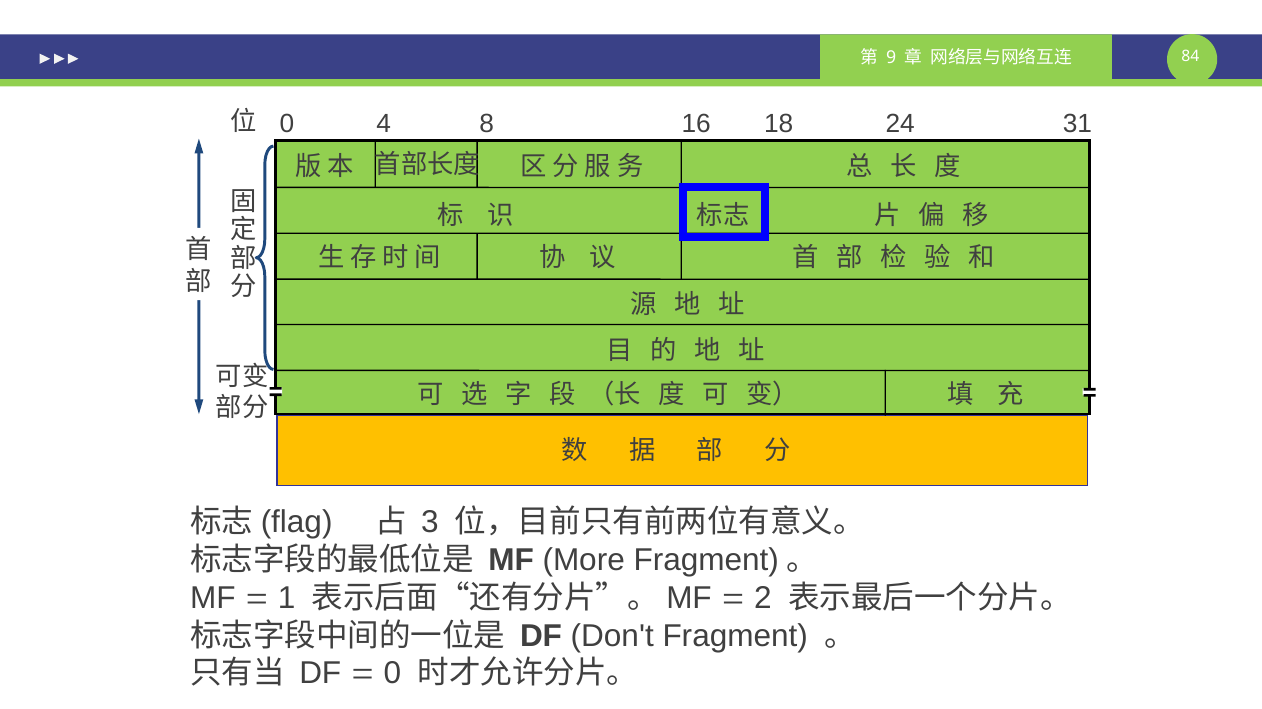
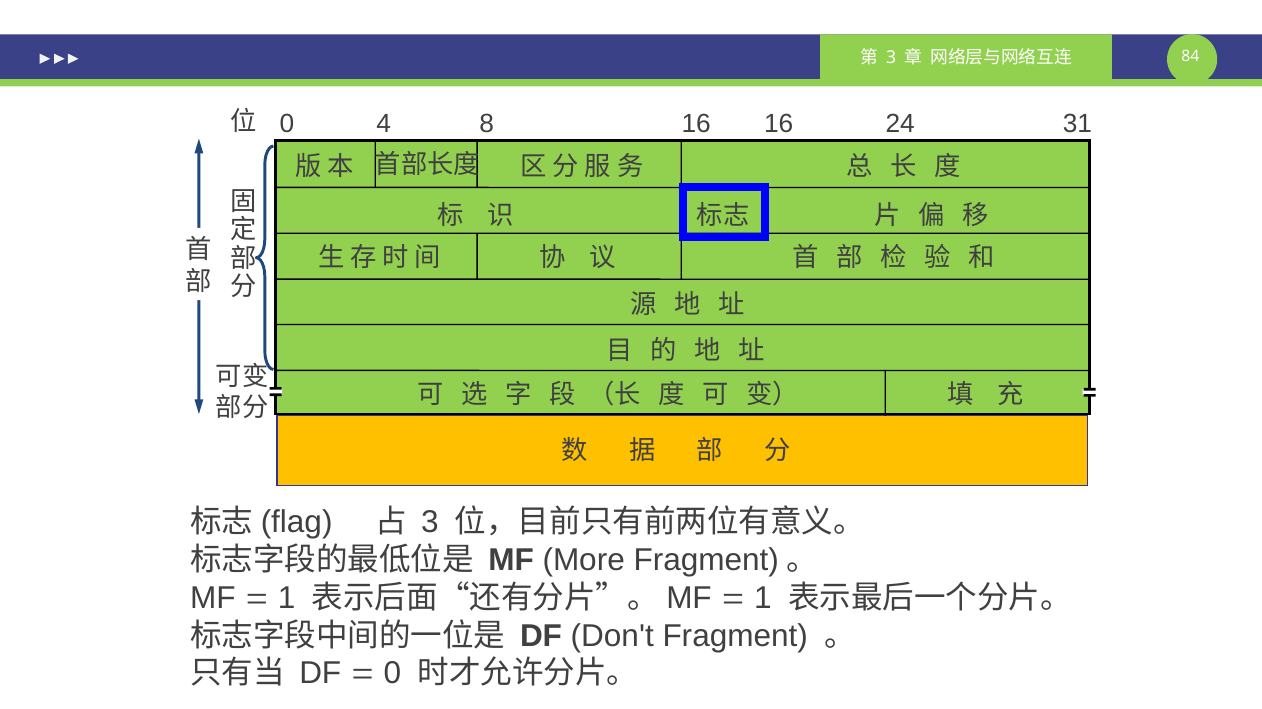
9: 9 -> 3 (891, 58)
16 18: 18 -> 16 (779, 124)
2: 2 -> 1 (763, 598)
